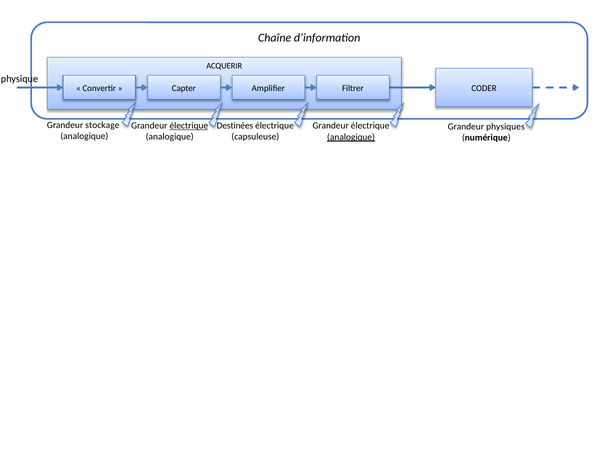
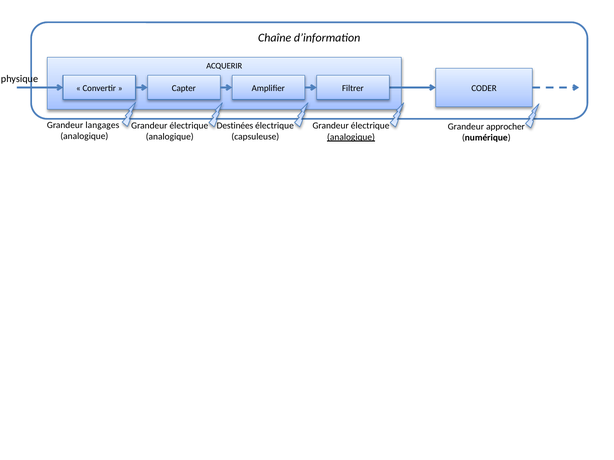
stockage: stockage -> langages (102, 125)
électrique underline: present -> none (189, 126)
physiques: physiques -> approcher (506, 127)
